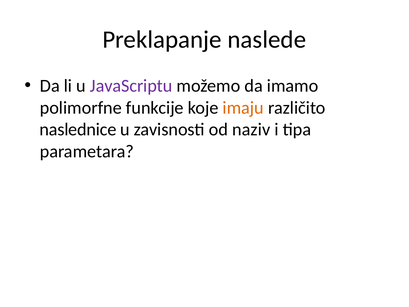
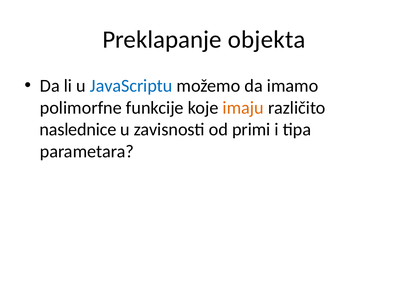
naslede: naslede -> objekta (267, 40)
JavaScriptu colour: purple -> blue (131, 86)
naziv: naziv -> primi (251, 129)
